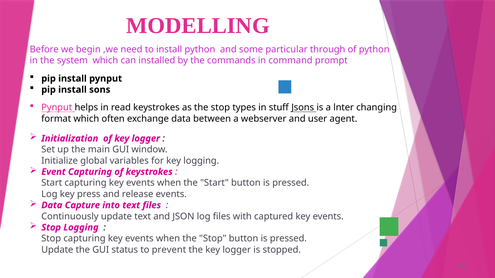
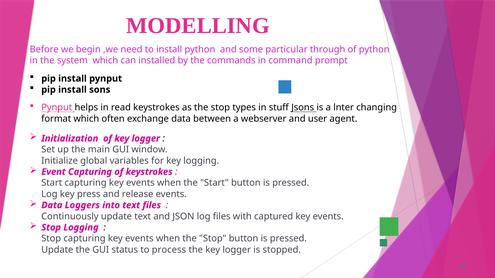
Capture: Capture -> Loggers (82, 205)
prevent: prevent -> process (169, 250)
